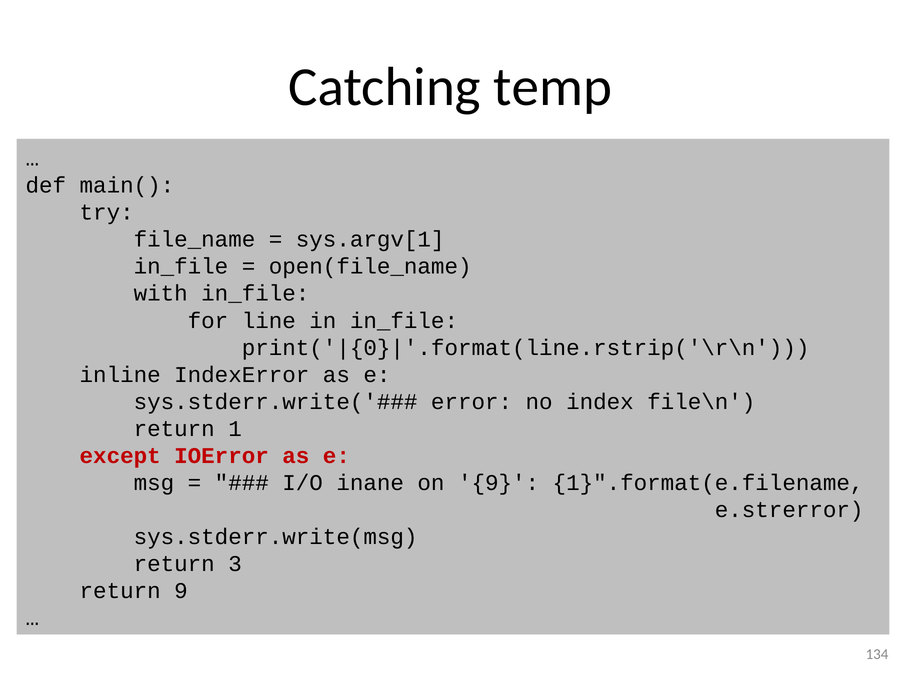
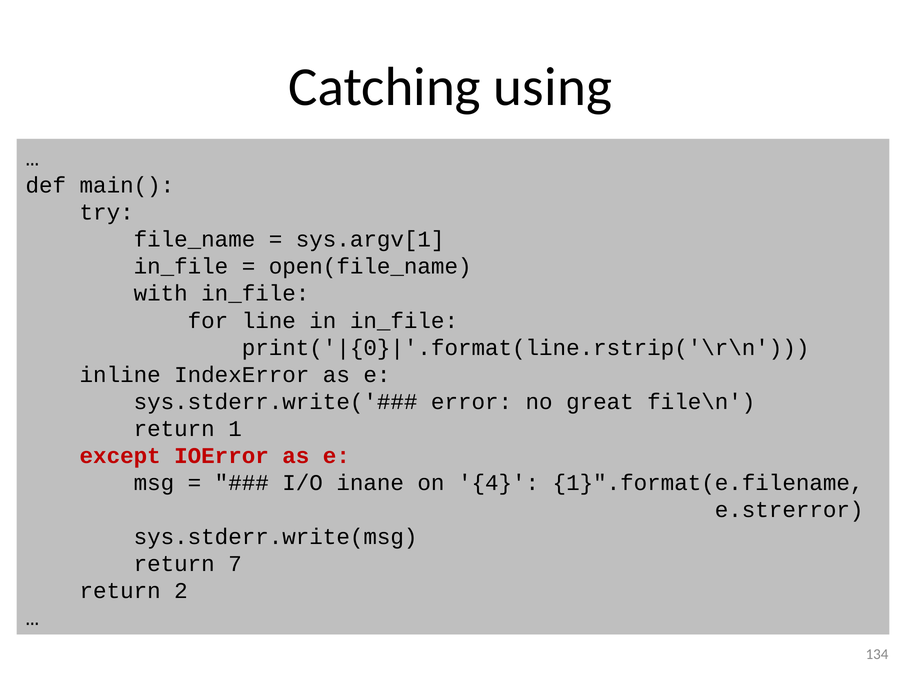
temp: temp -> using (553, 87)
index: index -> great (600, 402)
on 9: 9 -> 4 (499, 483)
3: 3 -> 7 (235, 564)
return 9: 9 -> 2 (181, 591)
